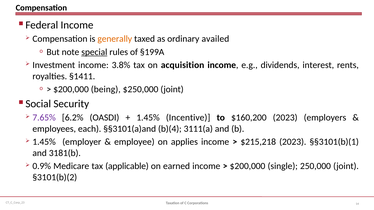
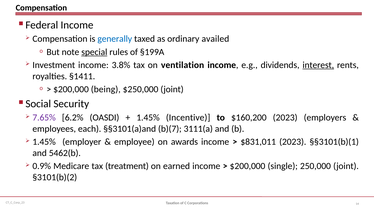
generally colour: orange -> blue (115, 39)
acquisition: acquisition -> ventilation (183, 65)
interest underline: none -> present (318, 65)
b)(4: b)(4 -> b)(7 (170, 129)
applies: applies -> awards (184, 142)
$215,218: $215,218 -> $831,011 (258, 142)
3181(b: 3181(b -> 5462(b (65, 153)
applicable: applicable -> treatment (127, 166)
